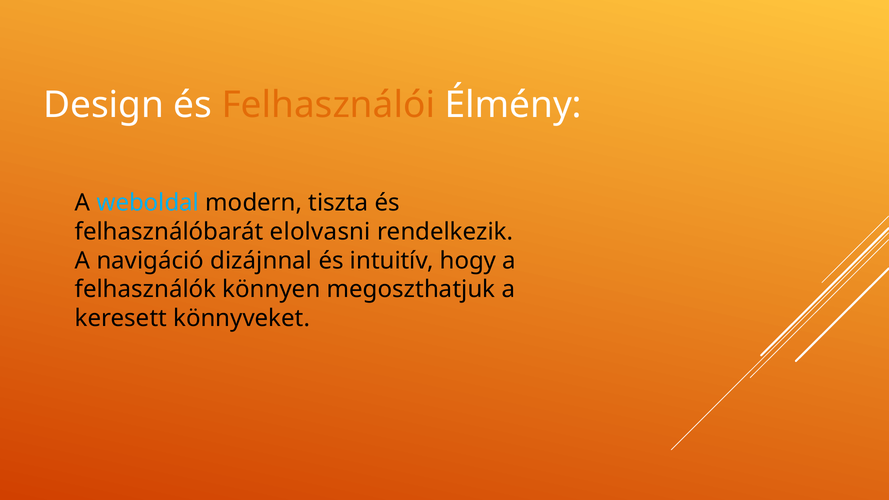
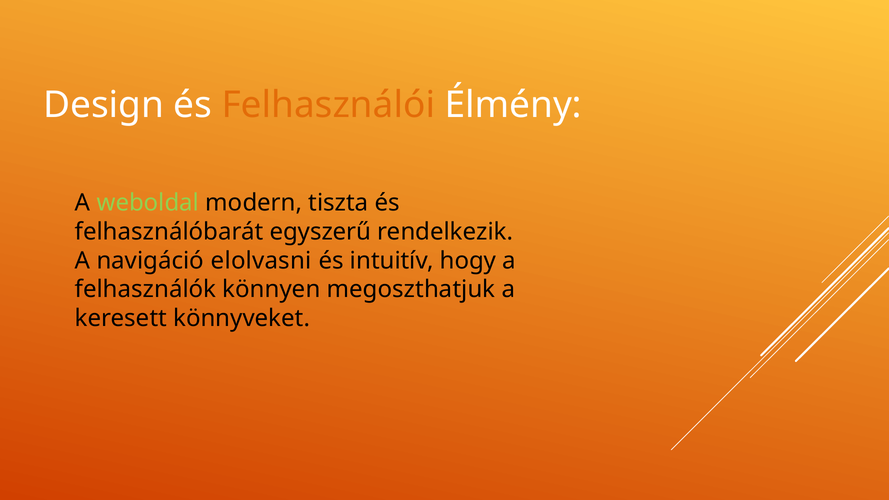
weboldal colour: light blue -> light green (148, 203)
elolvasni: elolvasni -> egyszerű (320, 232)
dizájnnal: dizájnnal -> elolvasni (261, 261)
